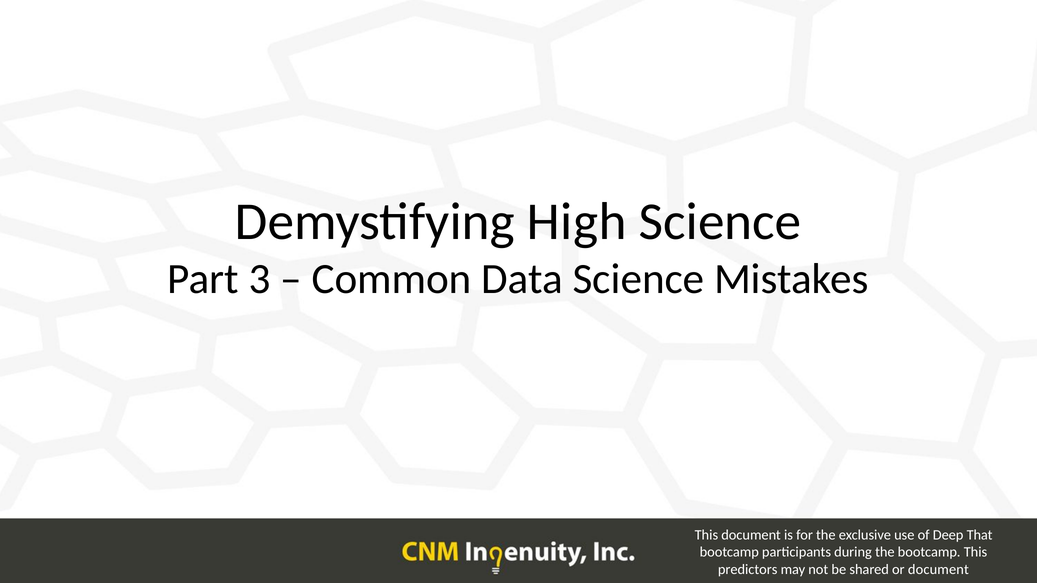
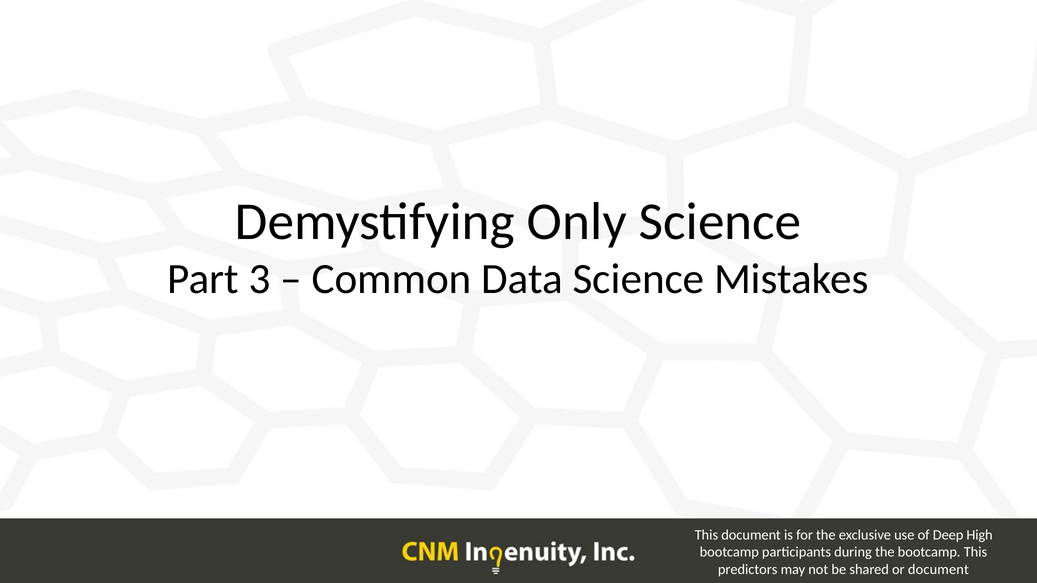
High: High -> Only (577, 222)
That: That -> High (980, 535)
